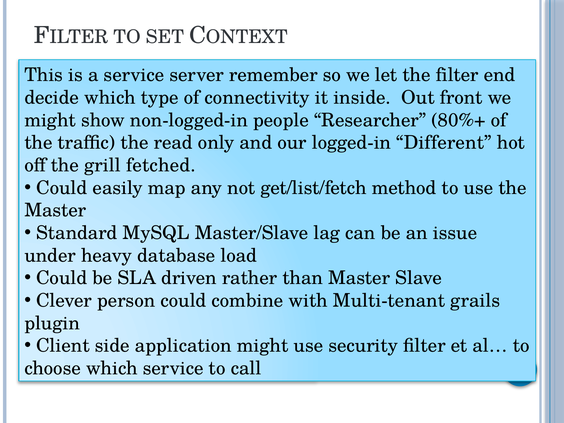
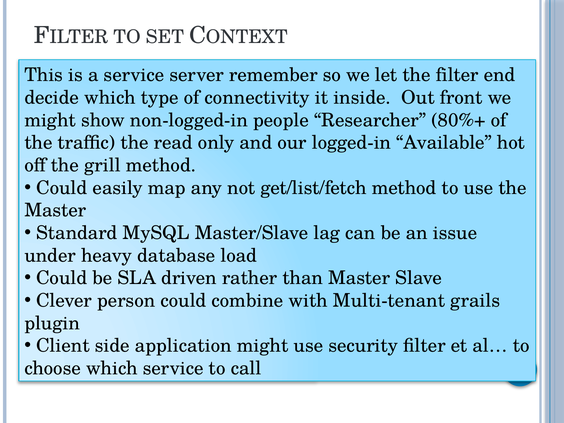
Different: Different -> Available (444, 143)
grill fetched: fetched -> method (161, 165)
